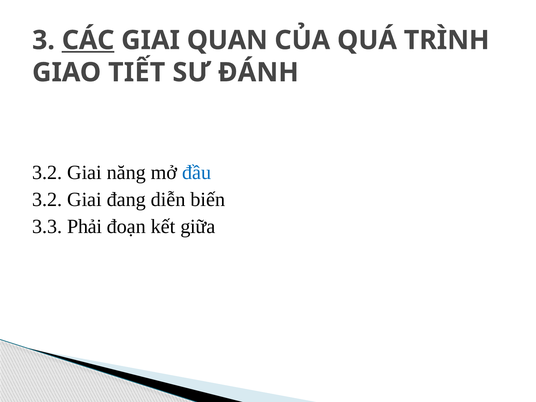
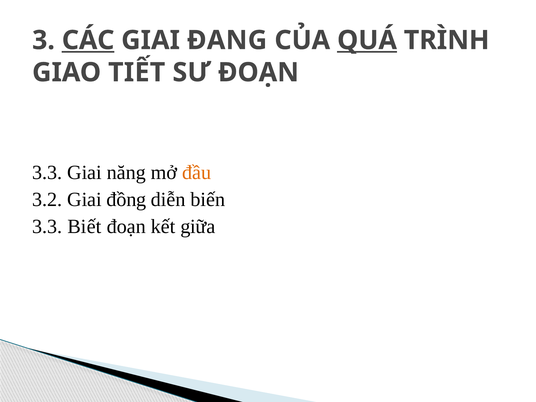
QUAN: QUAN -> ĐANG (227, 40)
QUÁ underline: none -> present (367, 40)
SƯ ĐÁNH: ĐÁNH -> ĐOẠN (258, 72)
3.2: 3.2 -> 3.3 (47, 172)
đầu colour: blue -> orange (197, 172)
đang: đang -> đồng (126, 200)
Phải: Phải -> Biết (84, 227)
